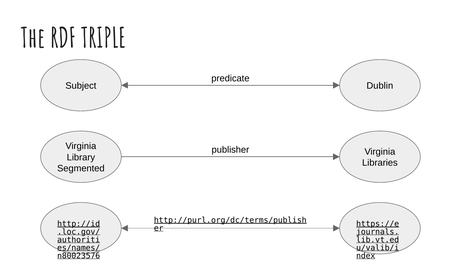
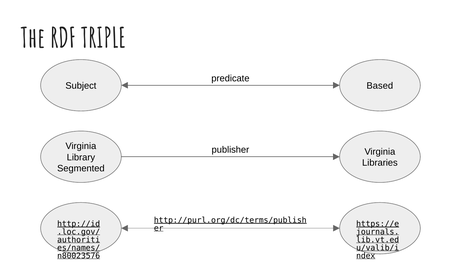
Dublin: Dublin -> Based (380, 86)
